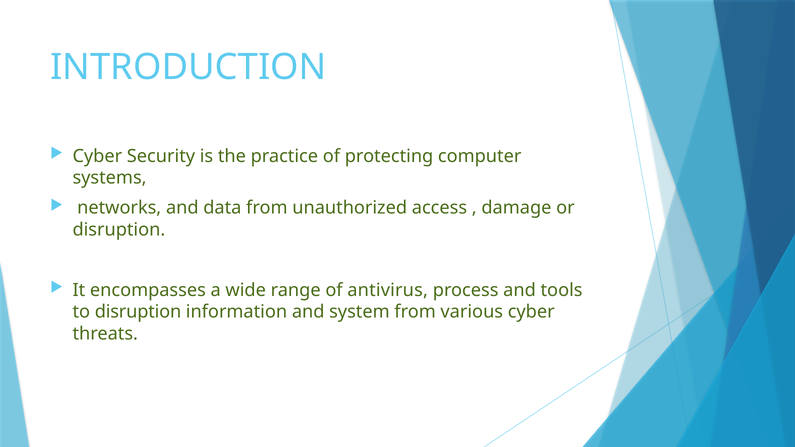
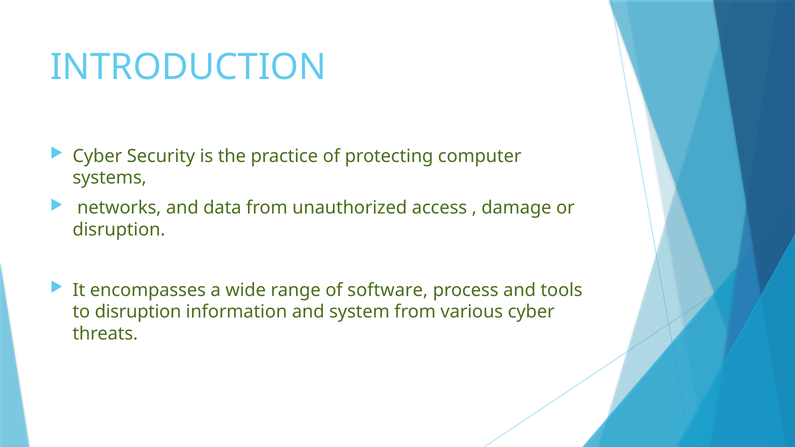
antivirus: antivirus -> software (388, 290)
